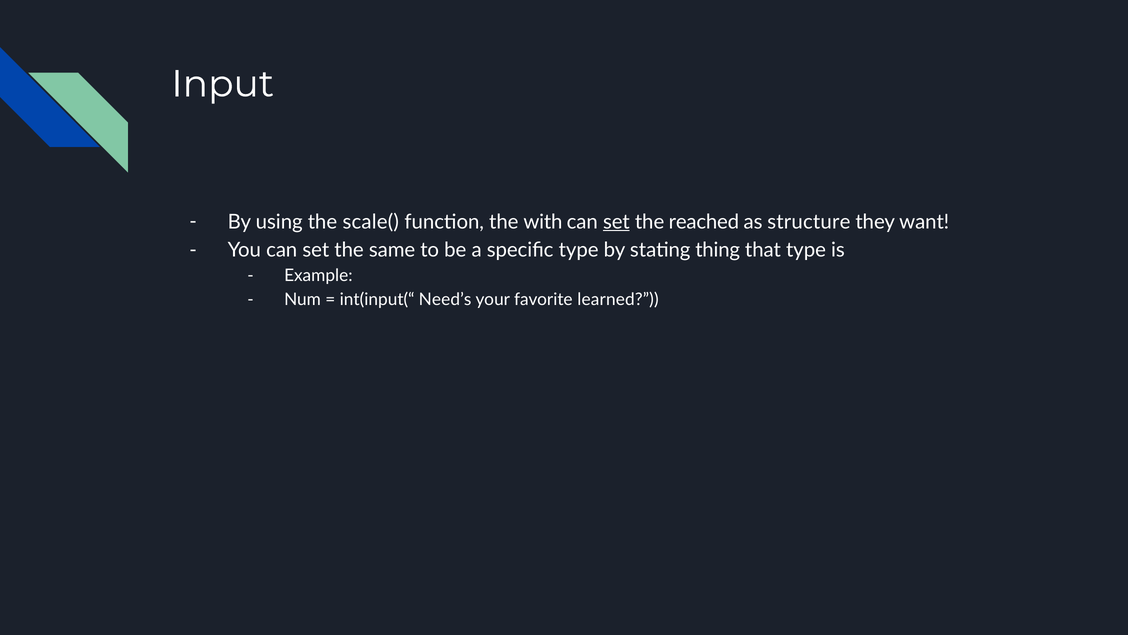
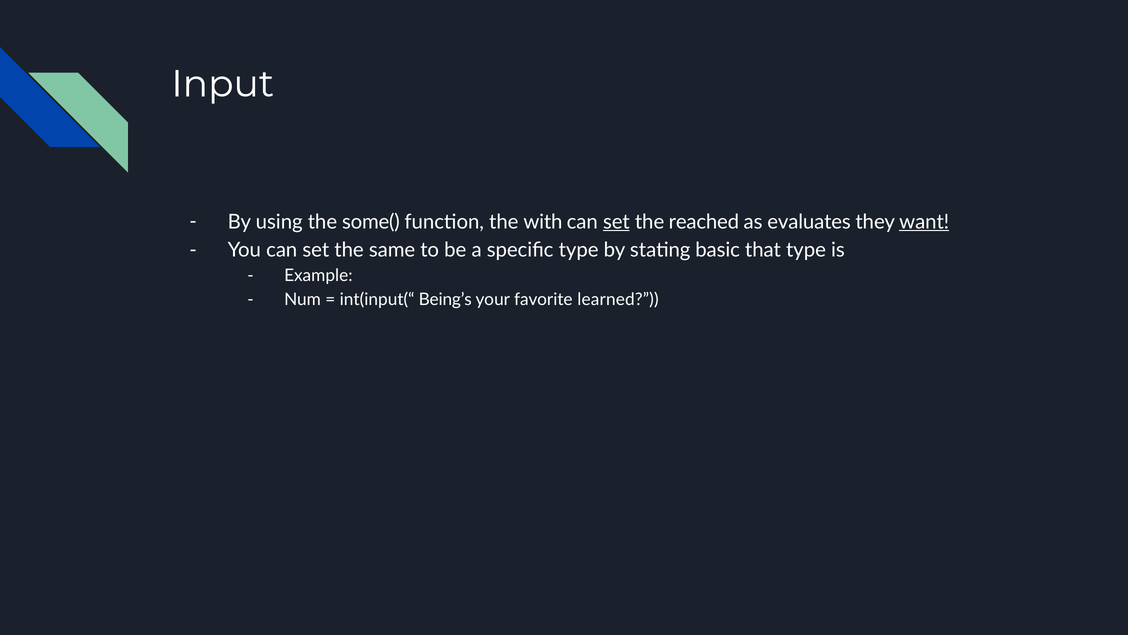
scale(: scale( -> some( (371, 222)
structure: structure -> evaluates (809, 222)
want underline: none -> present (924, 222)
thing: thing -> basic (718, 250)
Need’s: Need’s -> Being’s (445, 299)
